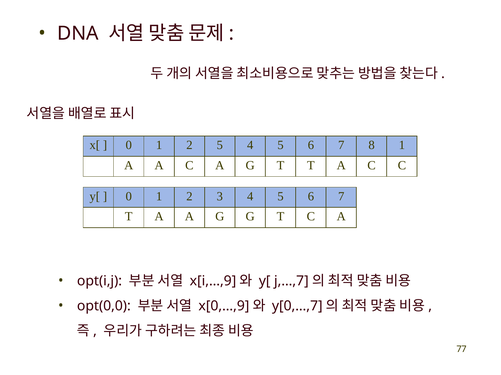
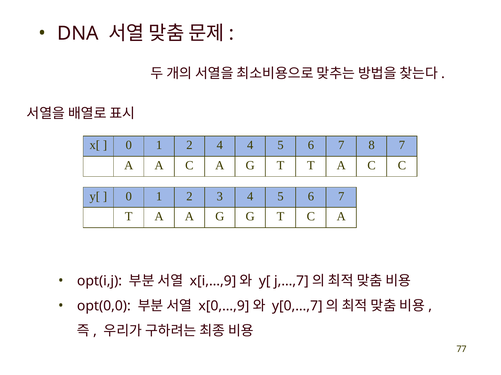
2 5: 5 -> 4 (220, 145)
8 1: 1 -> 7 (402, 145)
